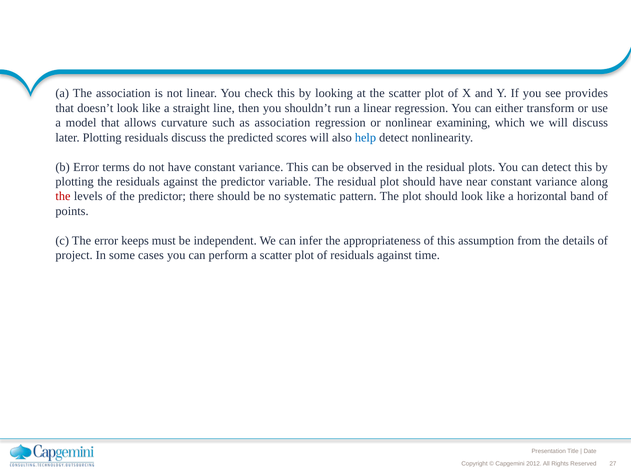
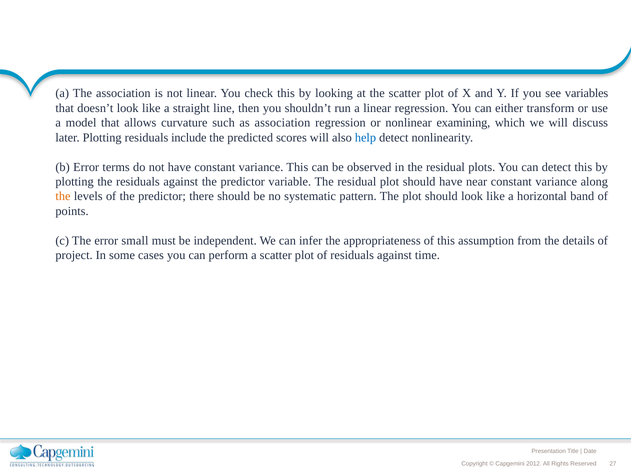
provides: provides -> variables (587, 93)
residuals discuss: discuss -> include (189, 138)
the colour: red -> orange (63, 197)
keeps: keeps -> small (135, 241)
